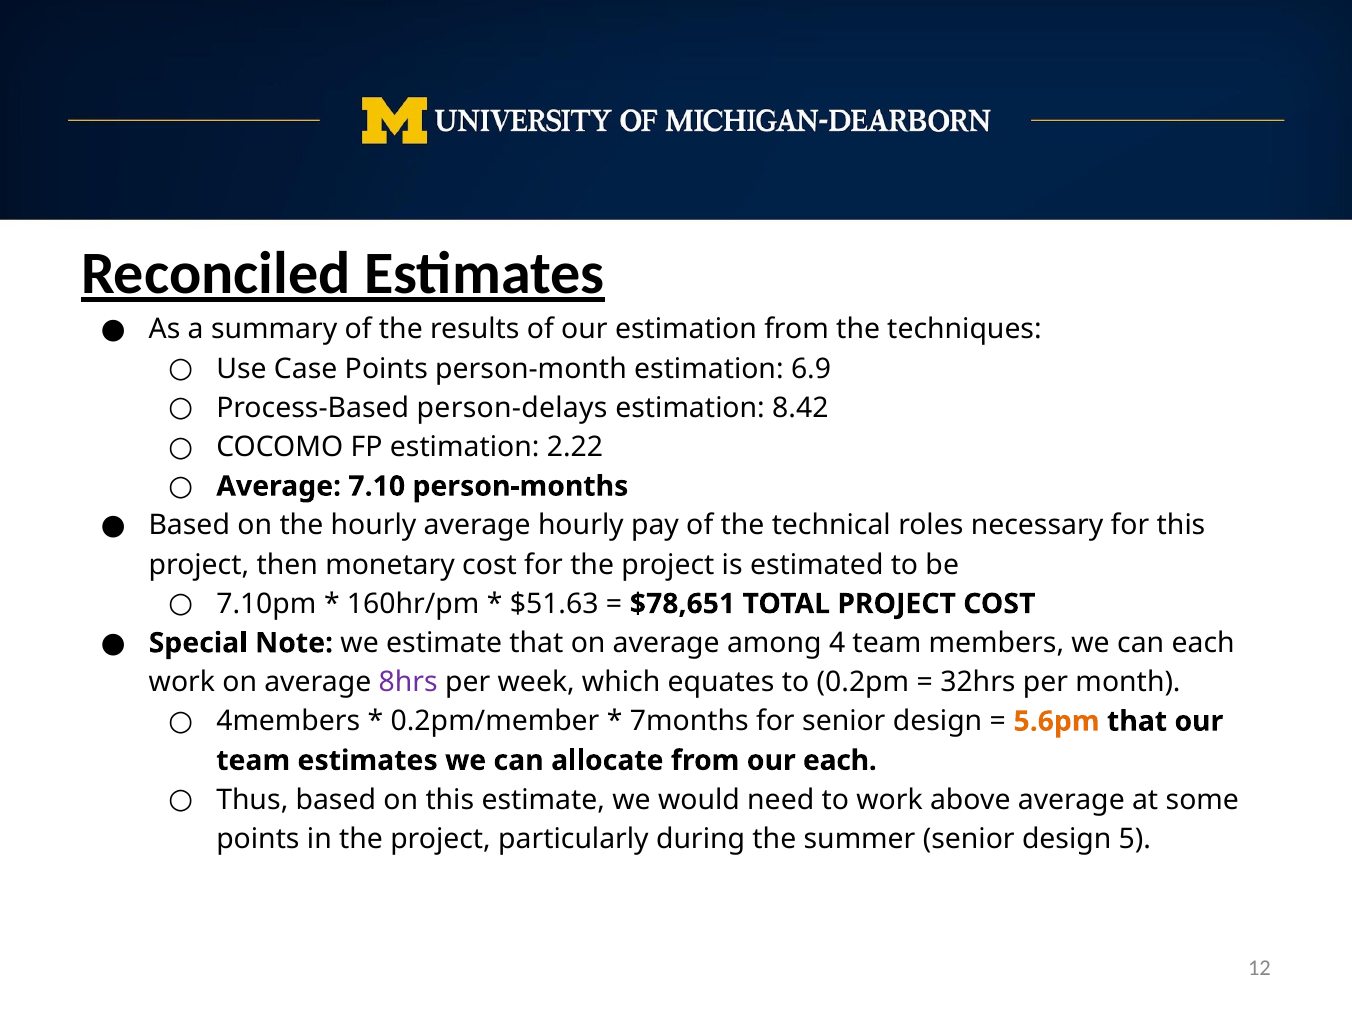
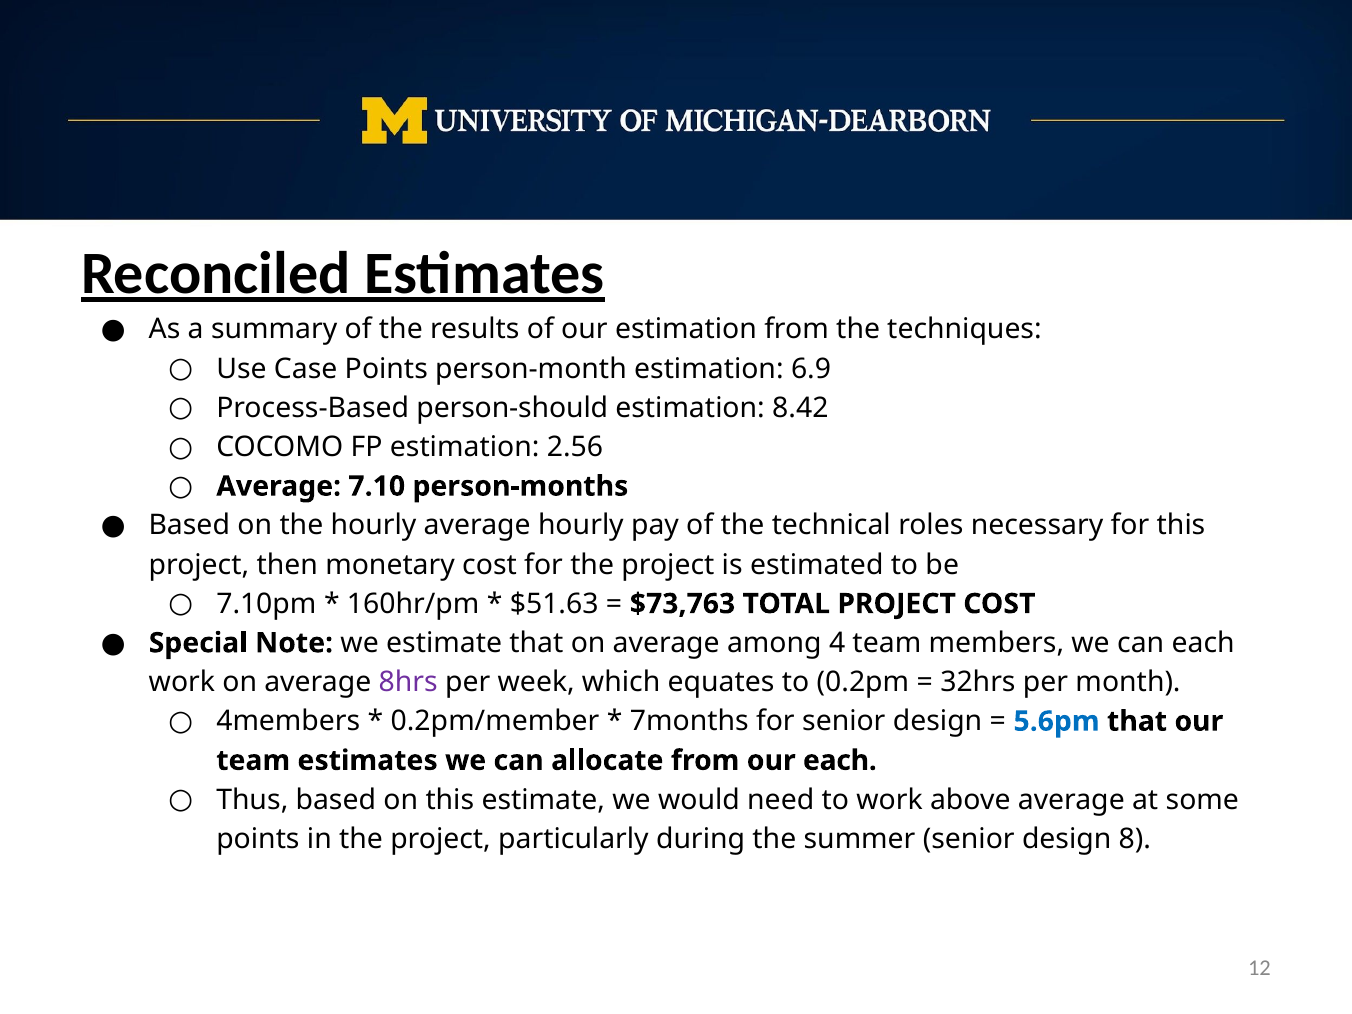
person-delays: person-delays -> person-should (512, 408)
2.22: 2.22 -> 2.56 (575, 447)
$78,651: $78,651 -> $73,763 (683, 604)
5.6pm colour: orange -> blue (1057, 721)
5: 5 -> 8 (1135, 839)
